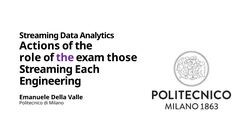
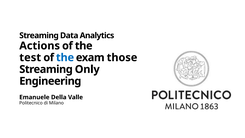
role: role -> test (30, 57)
the colour: purple -> blue (65, 57)
Each: Each -> Only (87, 69)
